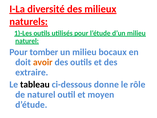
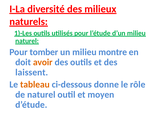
bocaux: bocaux -> montre (113, 52)
extraire: extraire -> laissent (32, 72)
tableau colour: black -> orange (35, 84)
